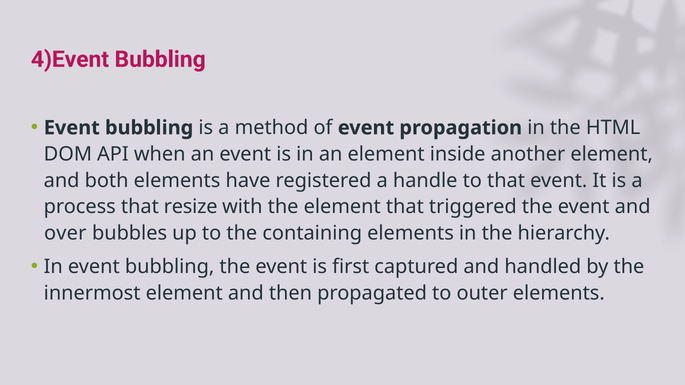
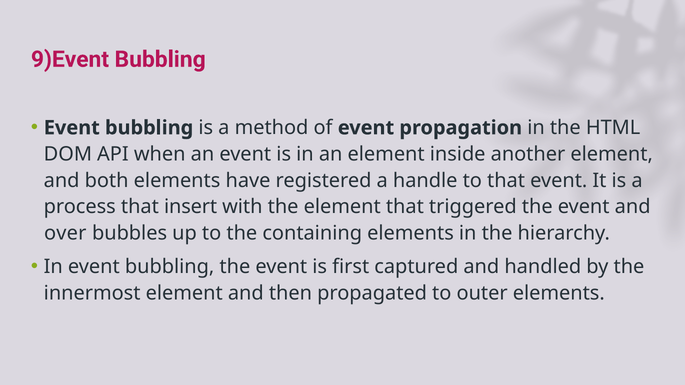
4)Event: 4)Event -> 9)Event (70, 59)
resize: resize -> insert (191, 207)
